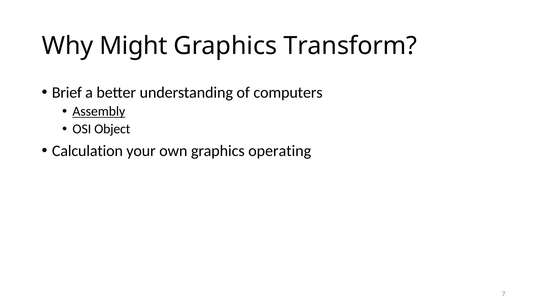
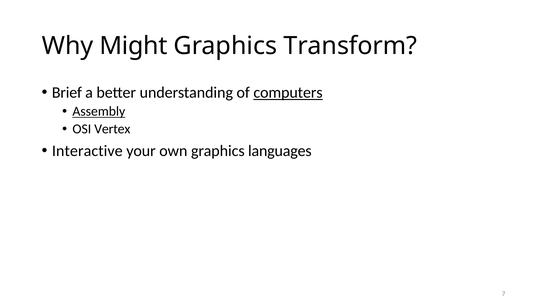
computers underline: none -> present (288, 92)
Object: Object -> Vertex (112, 129)
Calculation: Calculation -> Interactive (87, 151)
operating: operating -> languages (280, 151)
